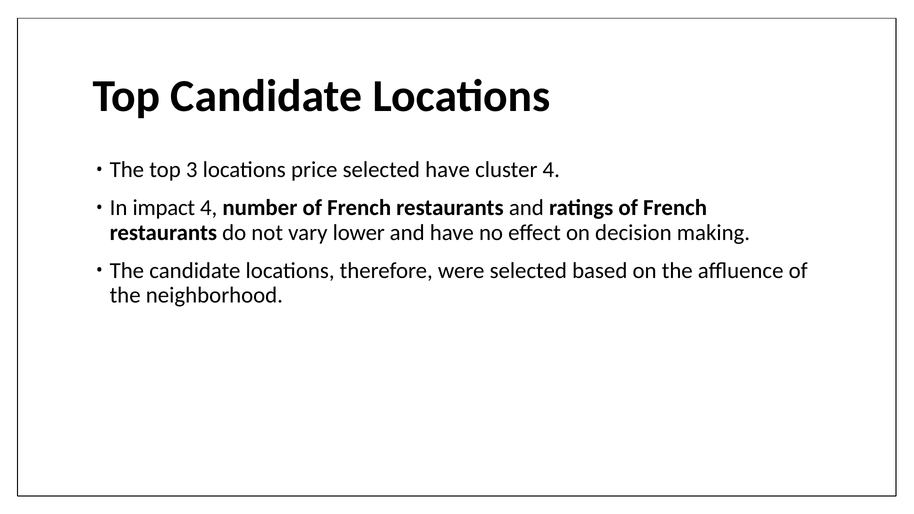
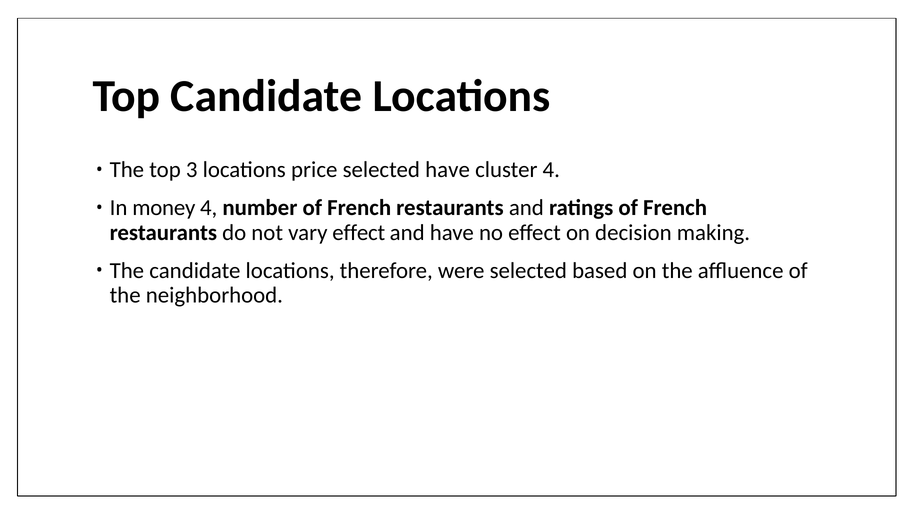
impact: impact -> money (164, 208)
vary lower: lower -> effect (359, 233)
